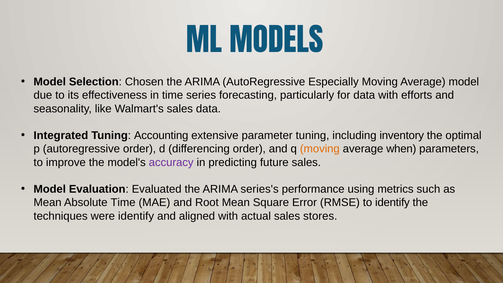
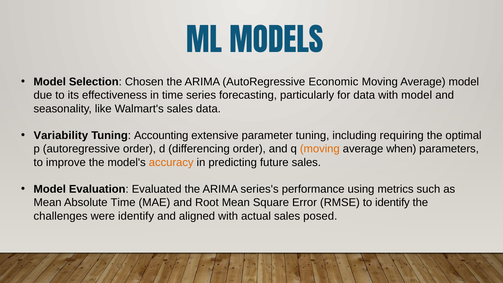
Especially: Especially -> Economic (333, 82)
with efforts: efforts -> model (417, 95)
Integrated: Integrated -> Variability (61, 135)
inventory: inventory -> requiring (402, 135)
accuracy colour: purple -> orange (171, 162)
techniques: techniques -> challenges (61, 216)
stores: stores -> posed (320, 216)
